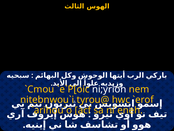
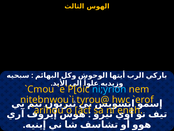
ni;yrion colour: white -> light blue (109, 89)
